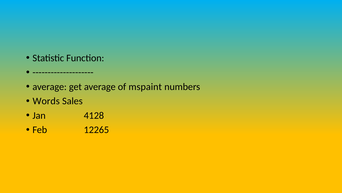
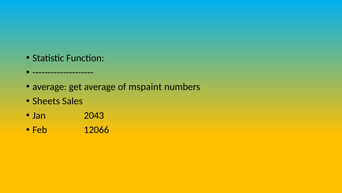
Words: Words -> Sheets (46, 101)
4128: 4128 -> 2043 (94, 115)
12265: 12265 -> 12066 (96, 130)
